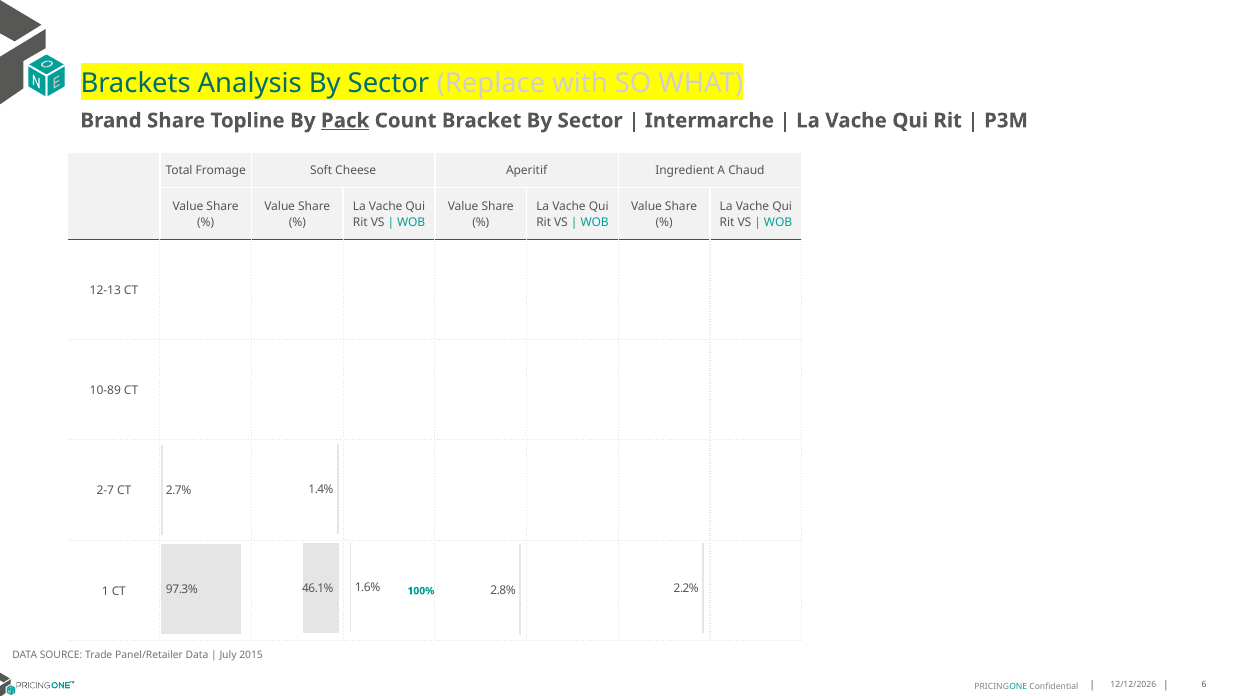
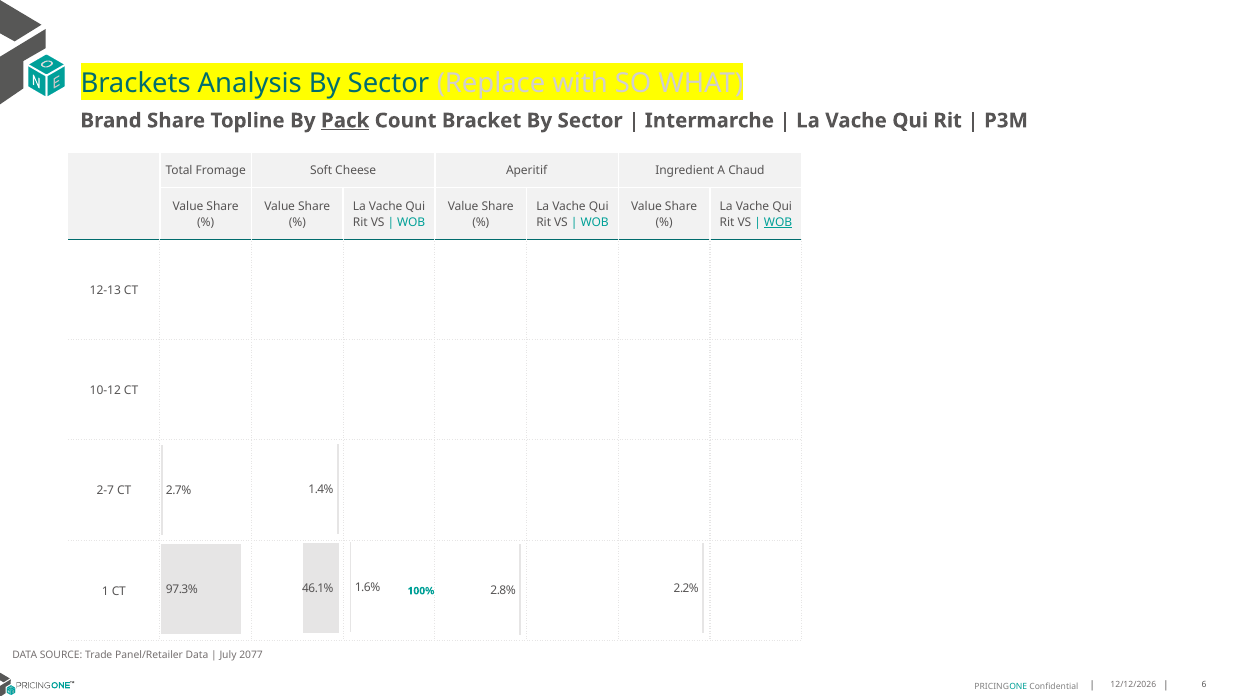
WOB underline: none -> present (778, 222)
10-89: 10-89 -> 10-12 (105, 391)
2015: 2015 -> 2077 (251, 655)
